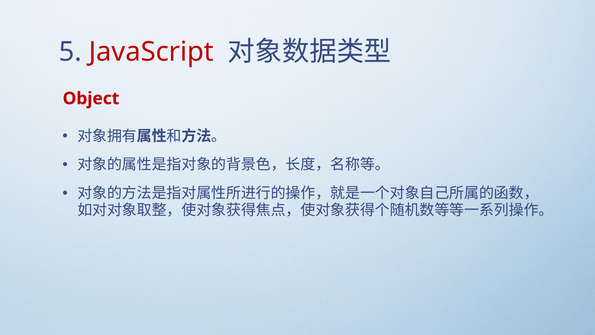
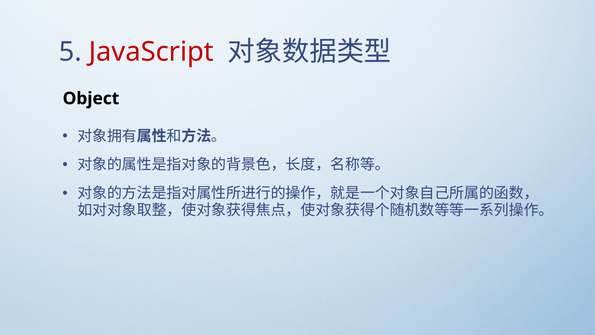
Object colour: red -> black (91, 98)
